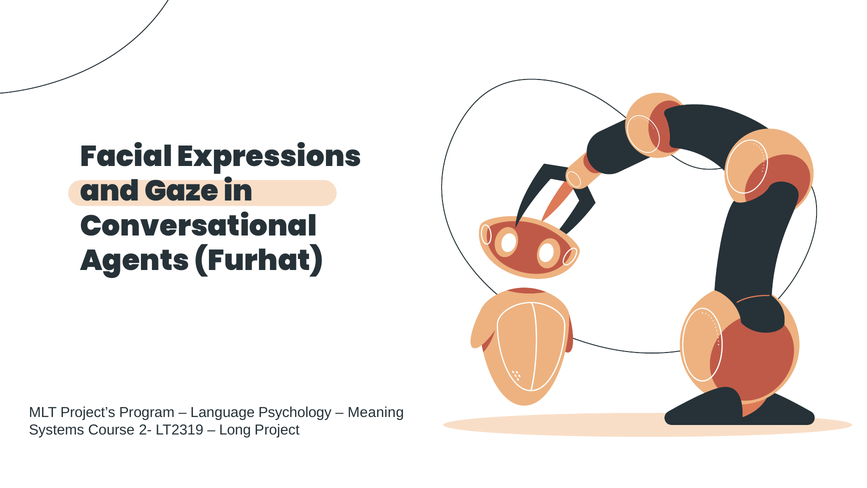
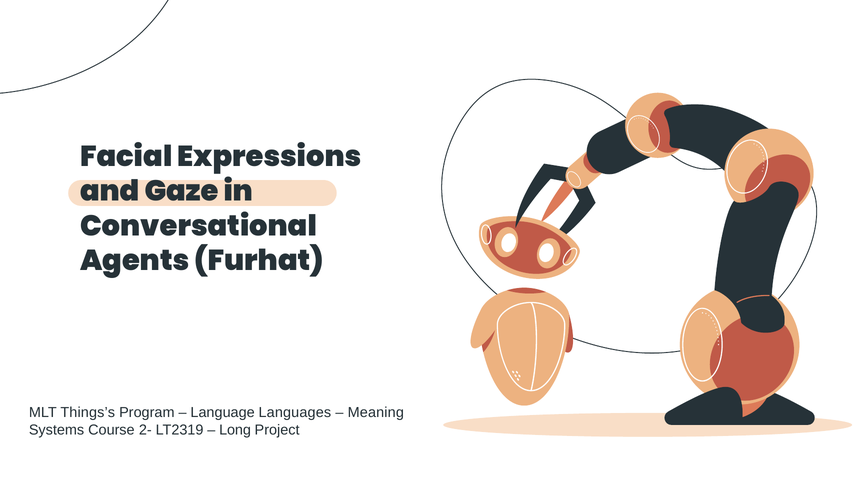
Project’s: Project’s -> Things’s (88, 412)
Psychology: Psychology -> Languages (295, 412)
